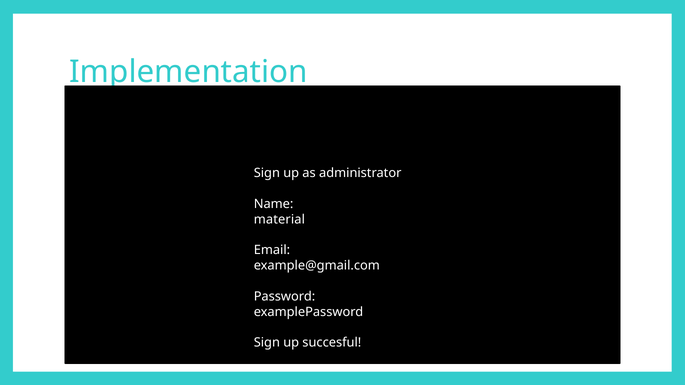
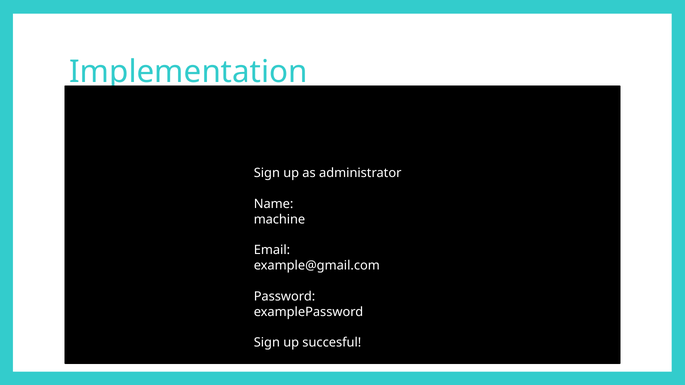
material: material -> machine (280, 220)
